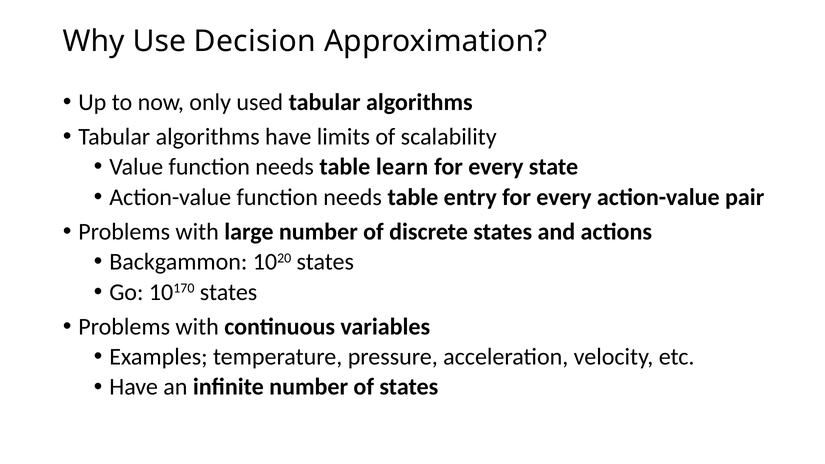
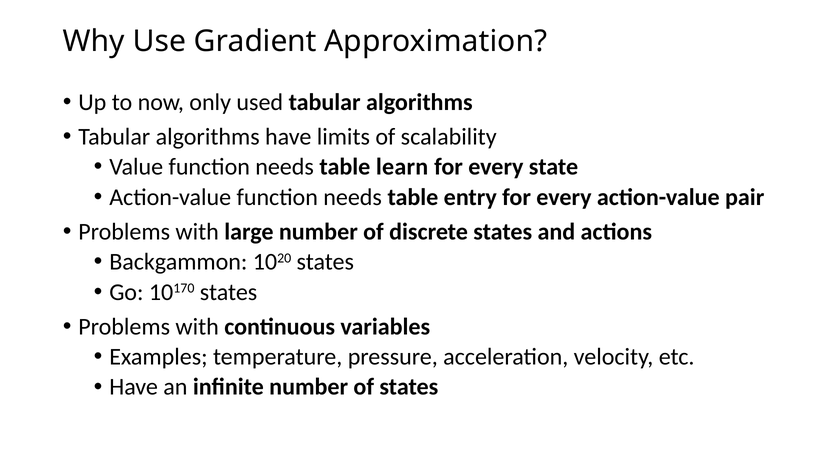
Decision: Decision -> Gradient (255, 41)
